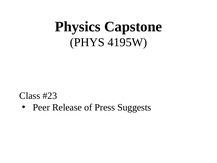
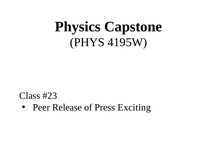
Suggests: Suggests -> Exciting (134, 107)
